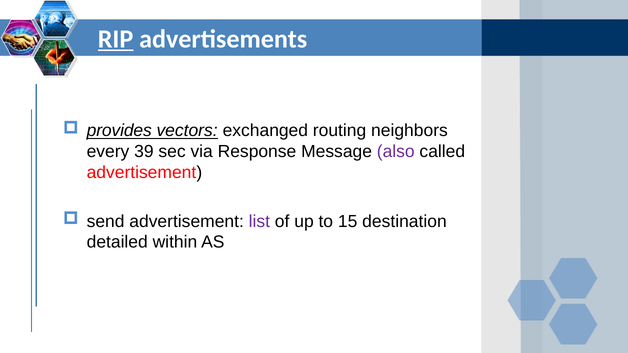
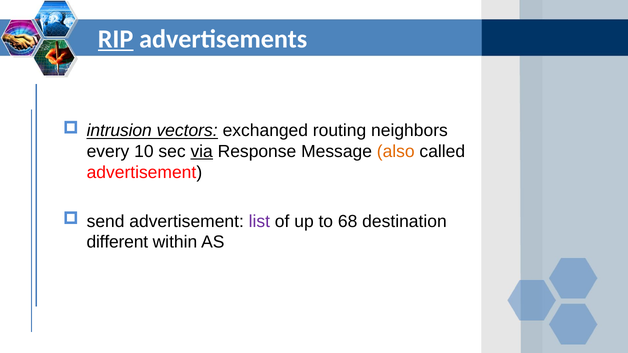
provides: provides -> intrusion (119, 131)
39: 39 -> 10 (144, 152)
via underline: none -> present (202, 152)
also colour: purple -> orange (396, 152)
15: 15 -> 68 (348, 221)
detailed: detailed -> different (117, 242)
